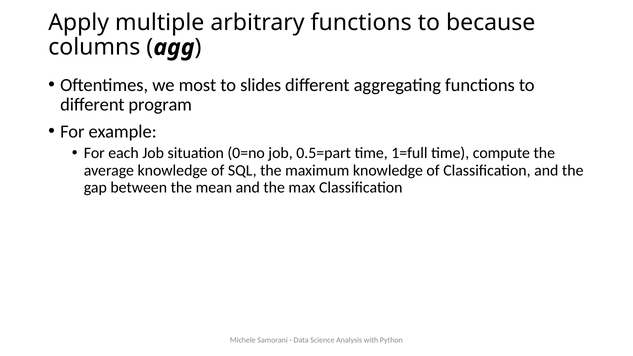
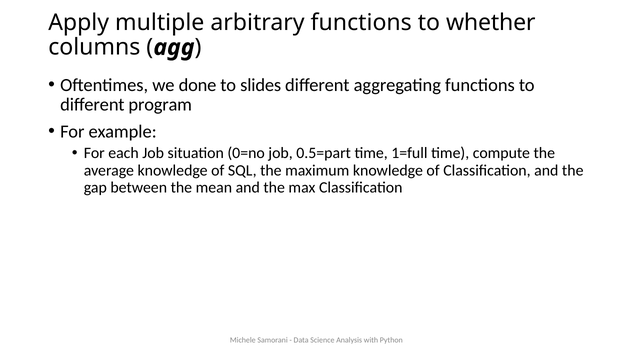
because: because -> whether (491, 22)
most: most -> done (198, 85)
